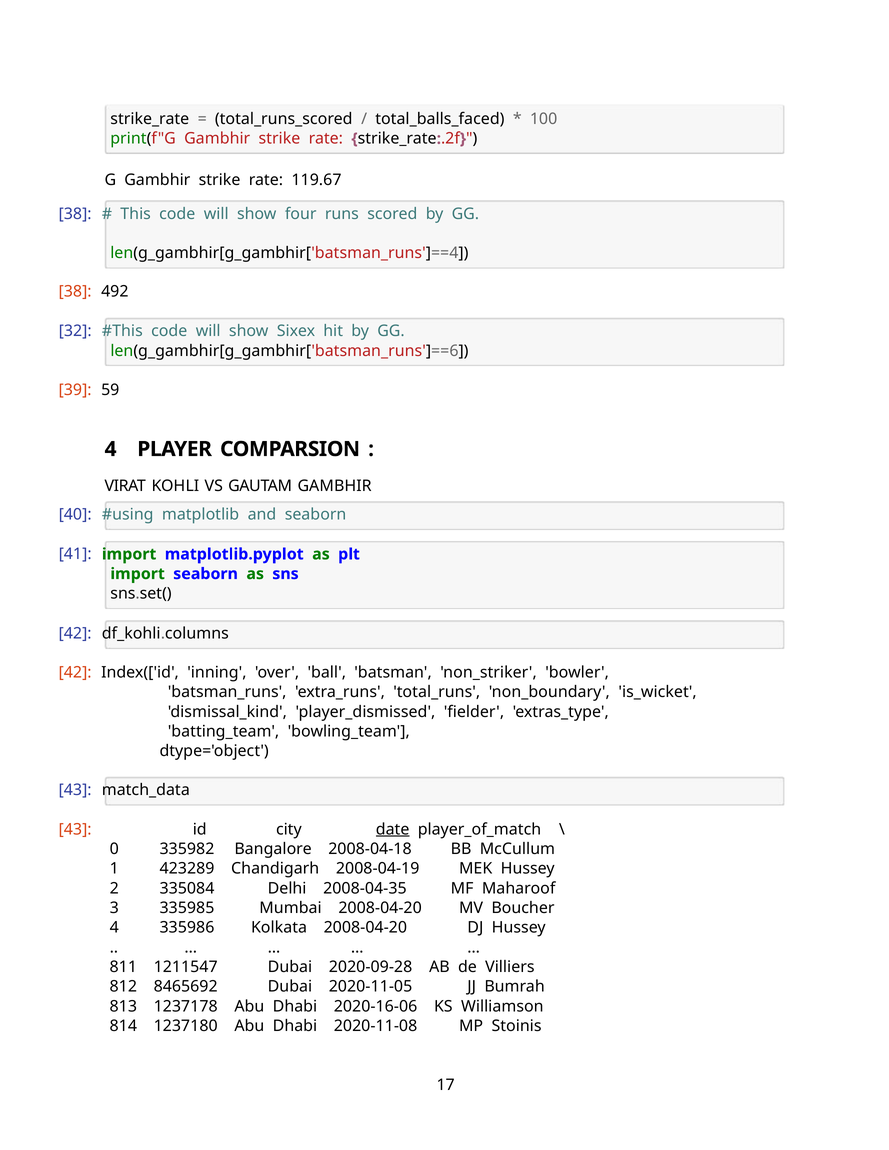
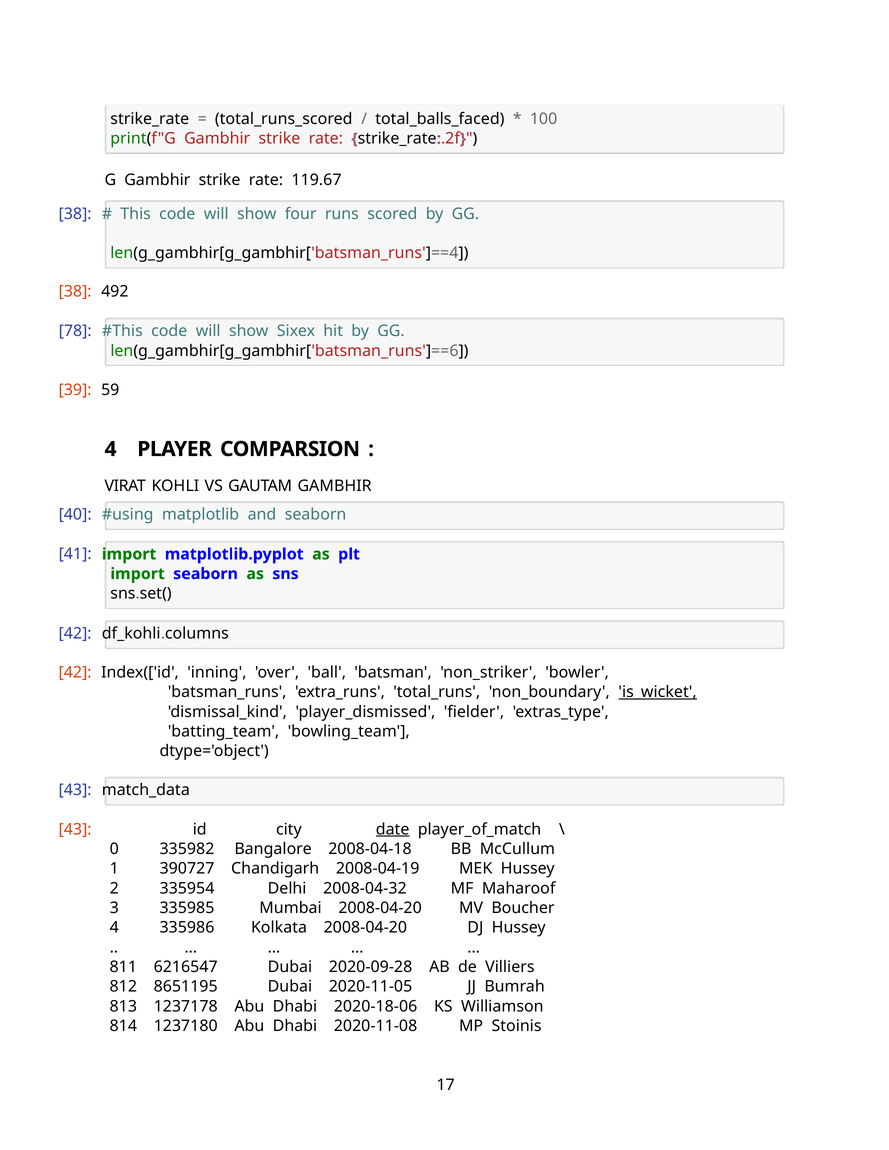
32: 32 -> 78 (75, 331)
is_wicket underline: none -> present (658, 692)
423289: 423289 -> 390727 (187, 869)
335084: 335084 -> 335954 (187, 889)
2008-04-35: 2008-04-35 -> 2008-04-32 (365, 889)
1211547: 1211547 -> 6216547 (186, 967)
8465692: 8465692 -> 8651195 (186, 987)
2020-16-06: 2020-16-06 -> 2020-18-06 (376, 1007)
